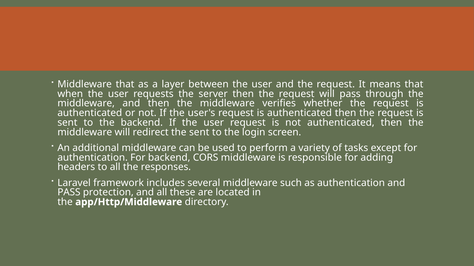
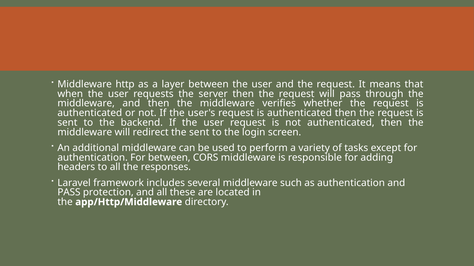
Middleware that: that -> http (125, 84)
For backend: backend -> between (169, 158)
